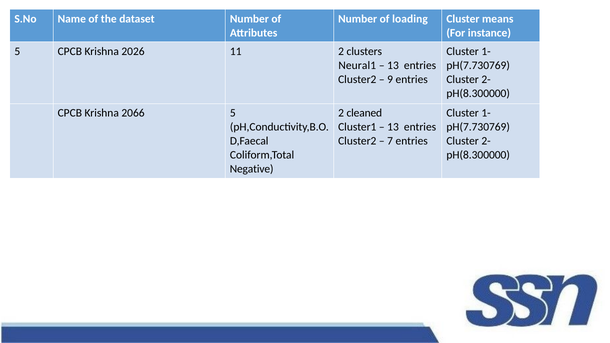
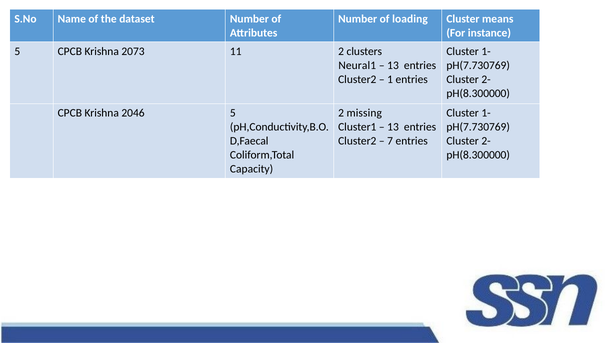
2026: 2026 -> 2073 (133, 51)
9: 9 -> 1 (390, 79)
2066: 2066 -> 2046 (133, 113)
cleaned: cleaned -> missing (364, 113)
Negative: Negative -> Capacity (252, 169)
